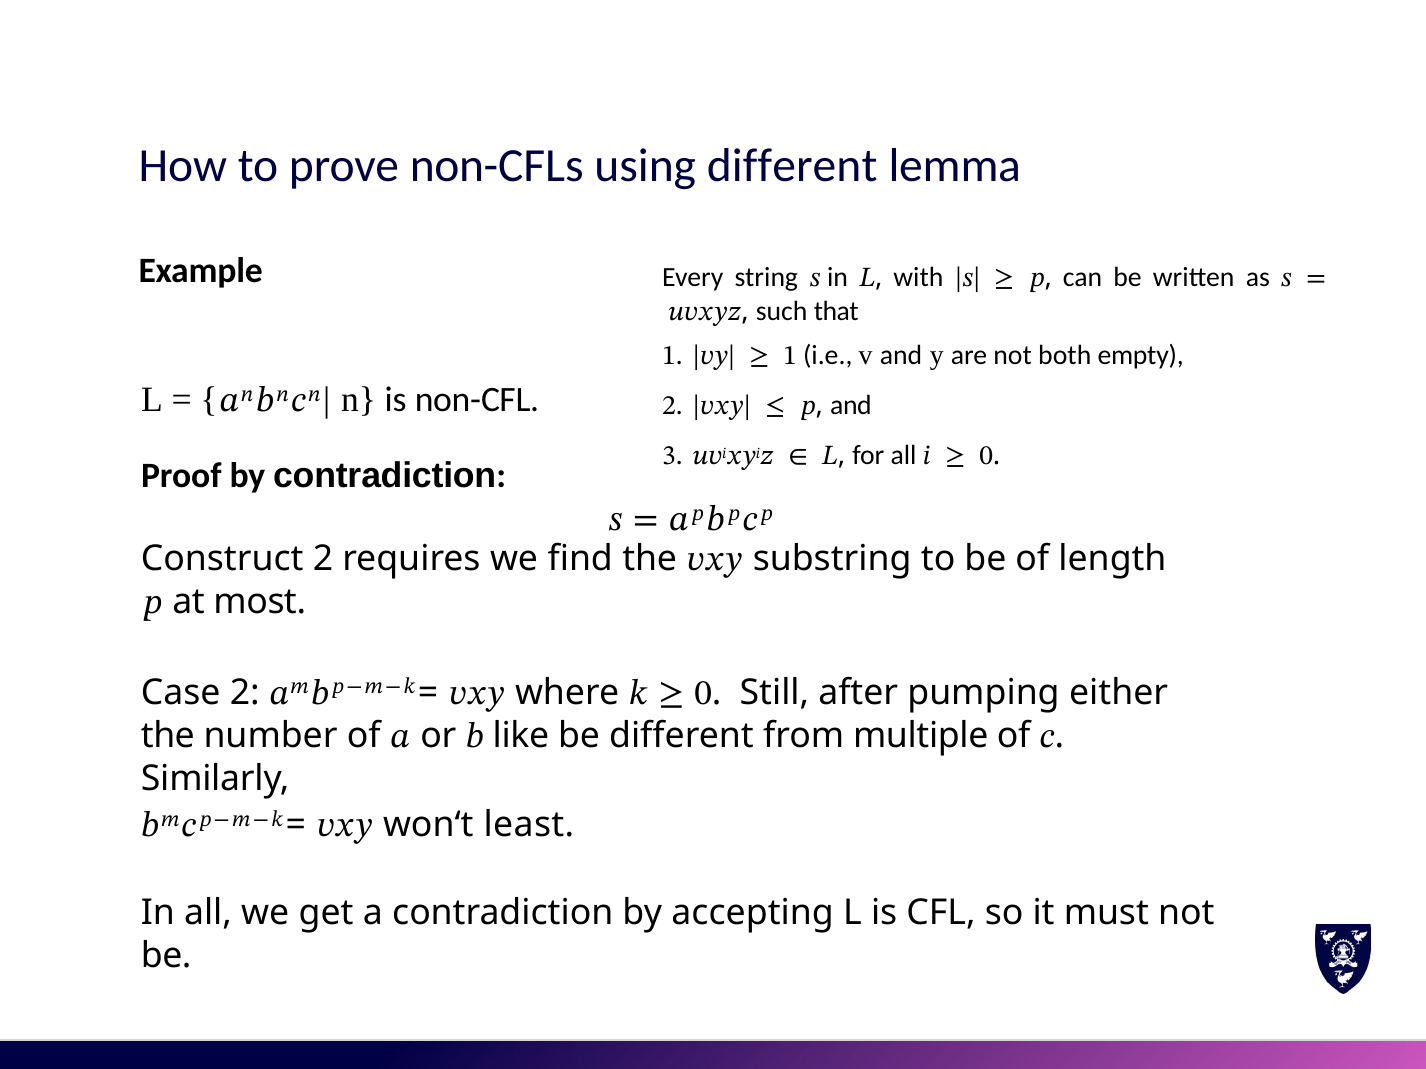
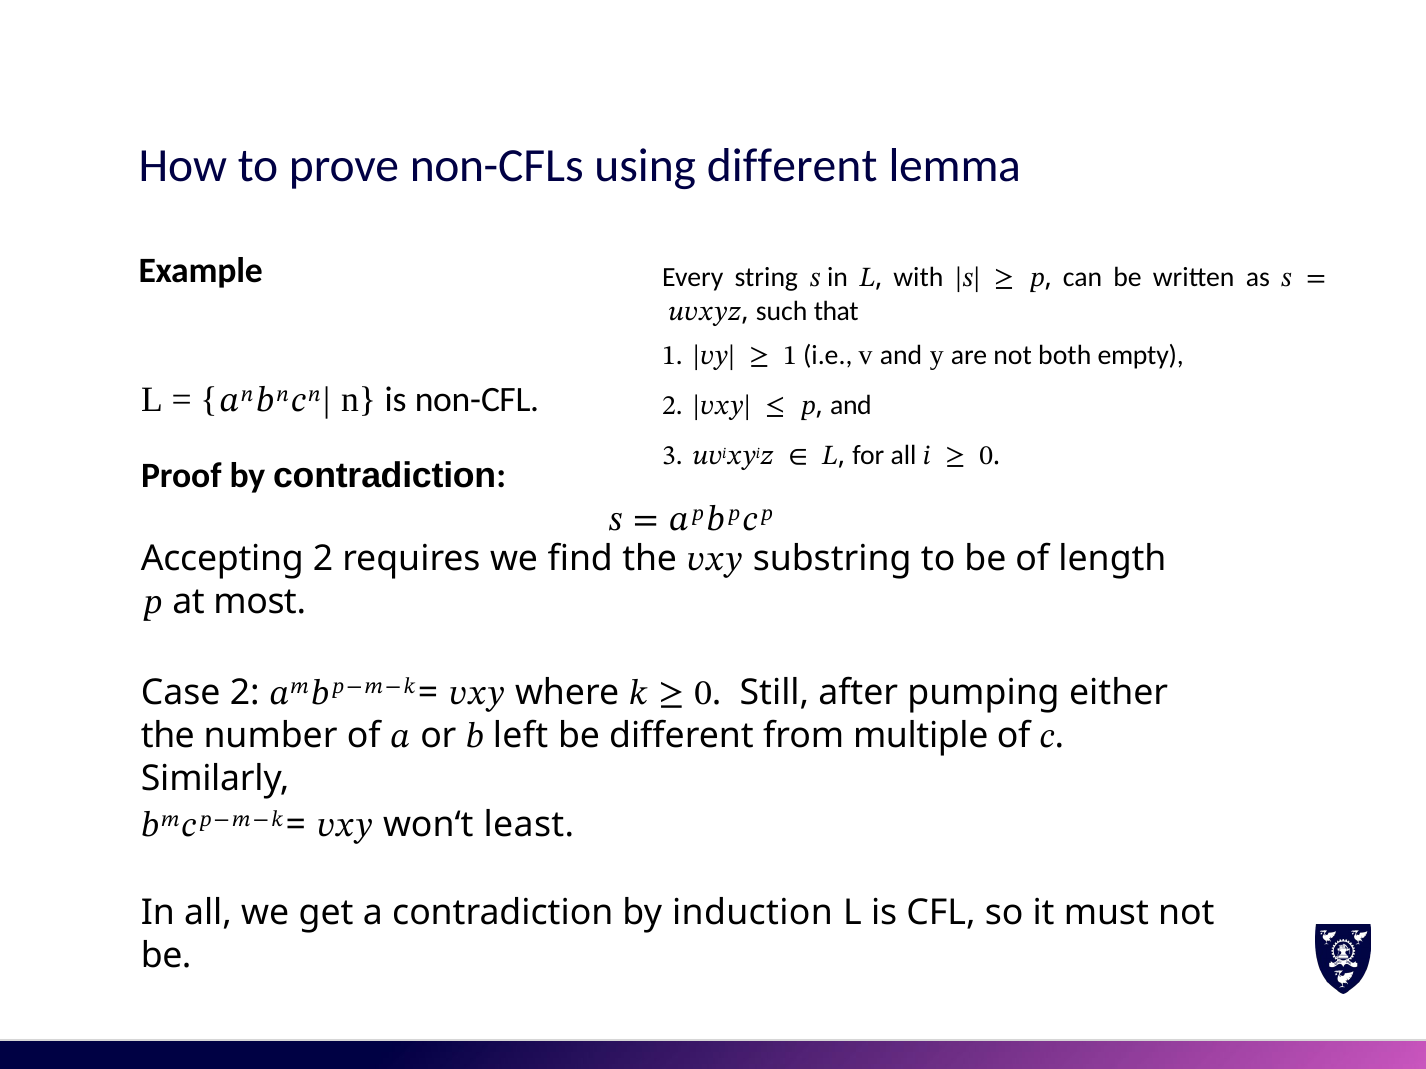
Construct: Construct -> Accepting (222, 559)
like: like -> left (521, 736)
accepting: accepting -> induction (752, 913)
